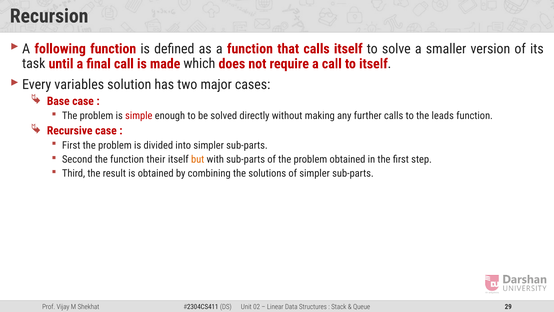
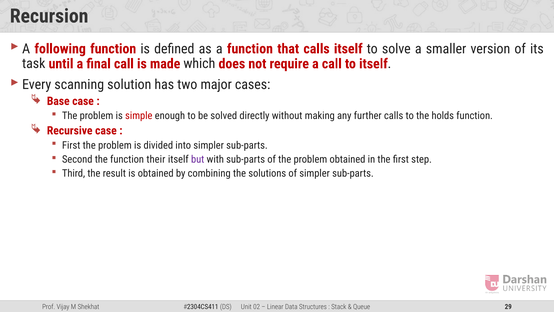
variables: variables -> scanning (79, 84)
leads: leads -> holds (443, 116)
but colour: orange -> purple (198, 159)
